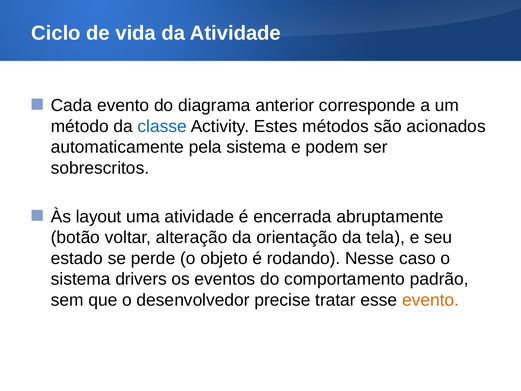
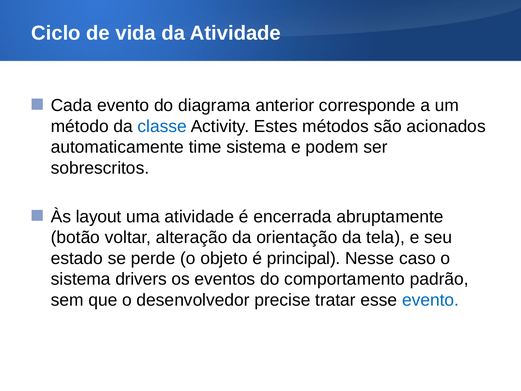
pela: pela -> time (205, 147)
rodando: rodando -> principal (304, 258)
evento colour: orange -> blue (431, 300)
